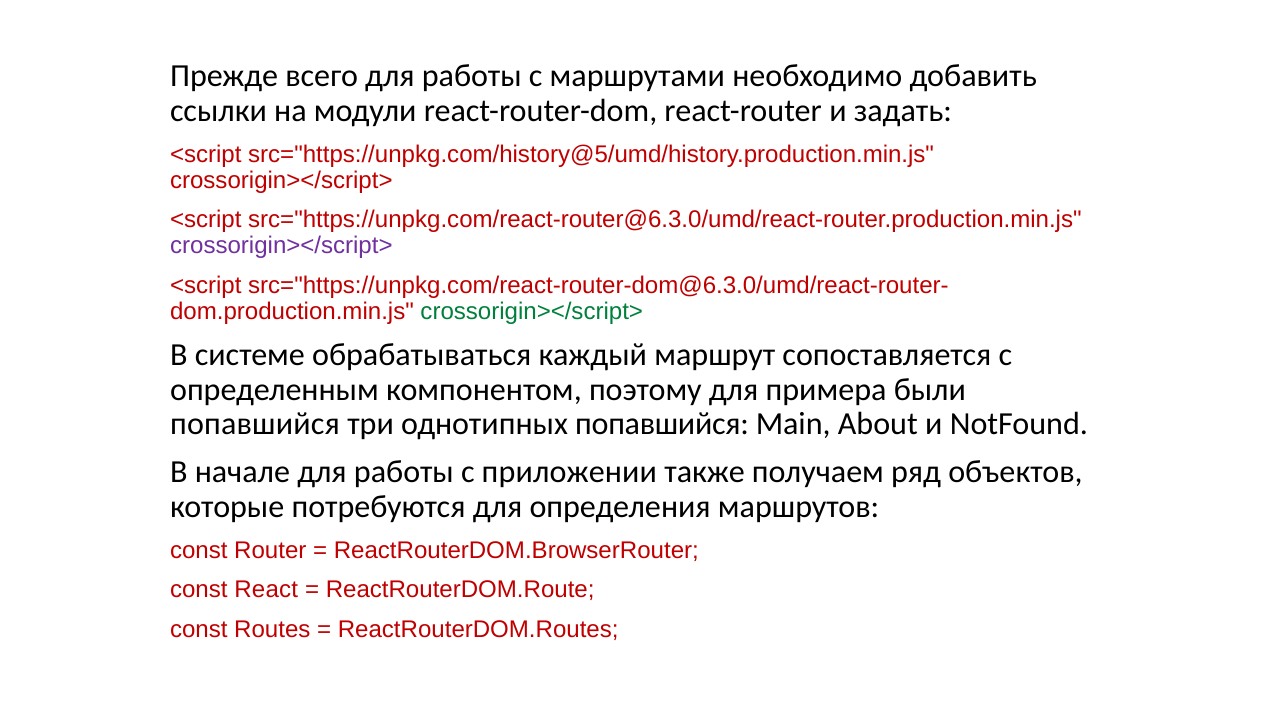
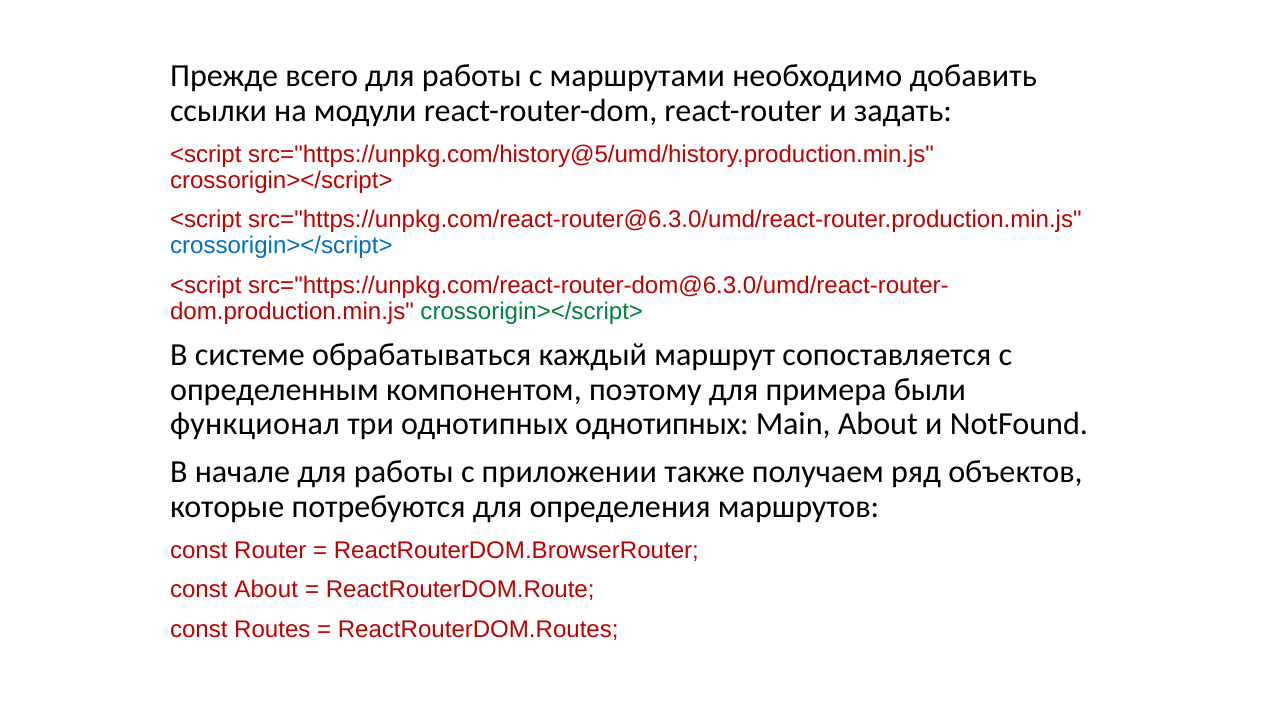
crossorigin></script> colour: purple -> blue (281, 246)
попавшийся: попавшийся -> функционал (255, 424)
однотипных попавшийся: попавшийся -> однотипных (662, 424)
const React: React -> About (266, 590)
